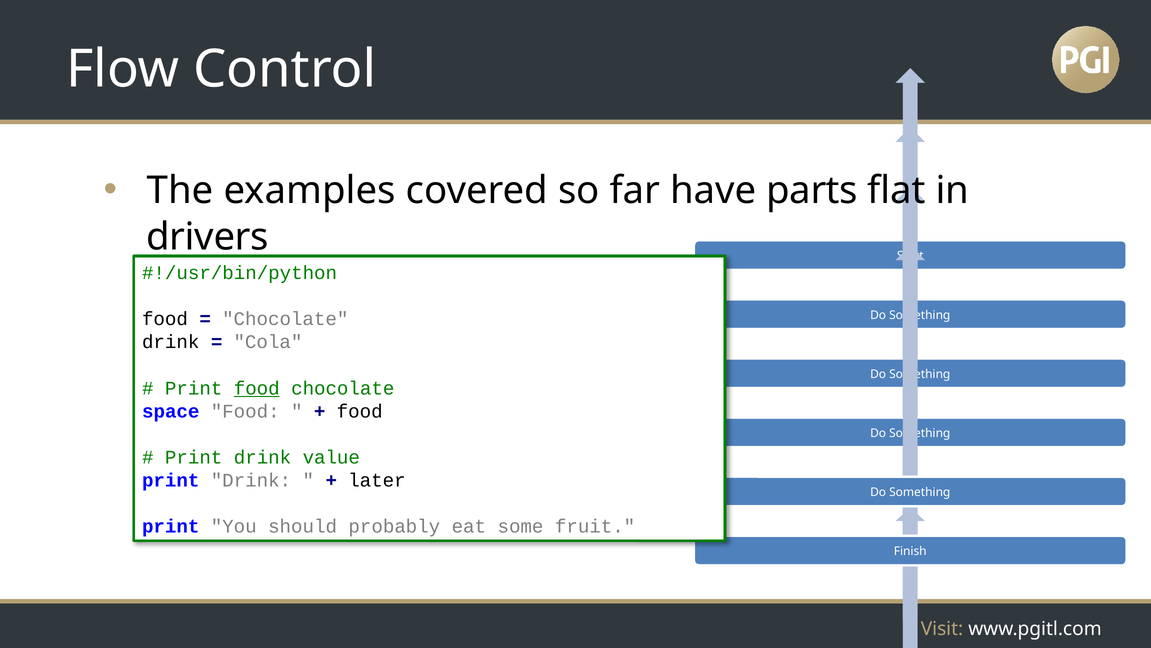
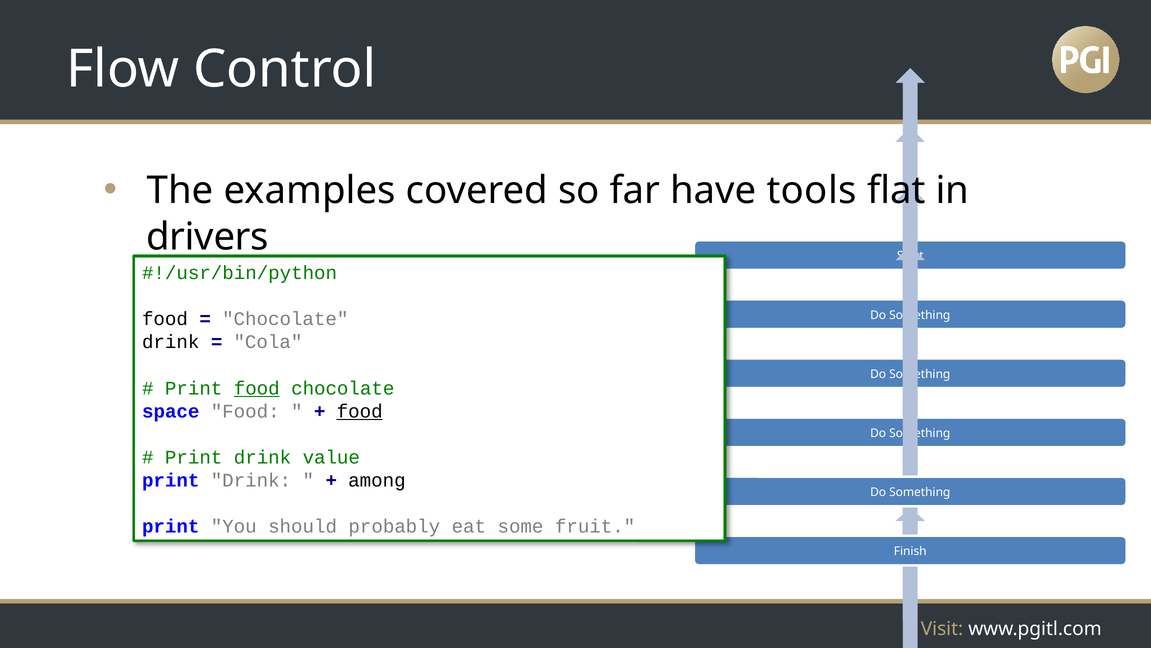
parts: parts -> tools (812, 191)
food underline: none -> present (360, 411)
later: later -> among (377, 480)
